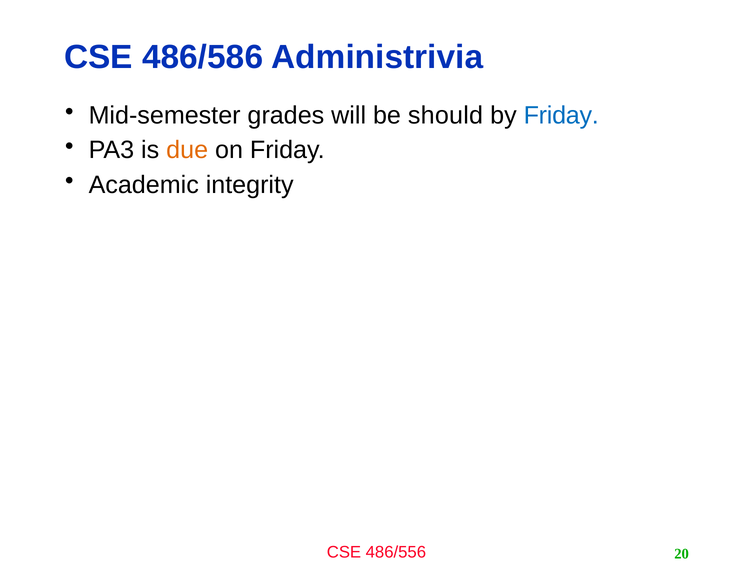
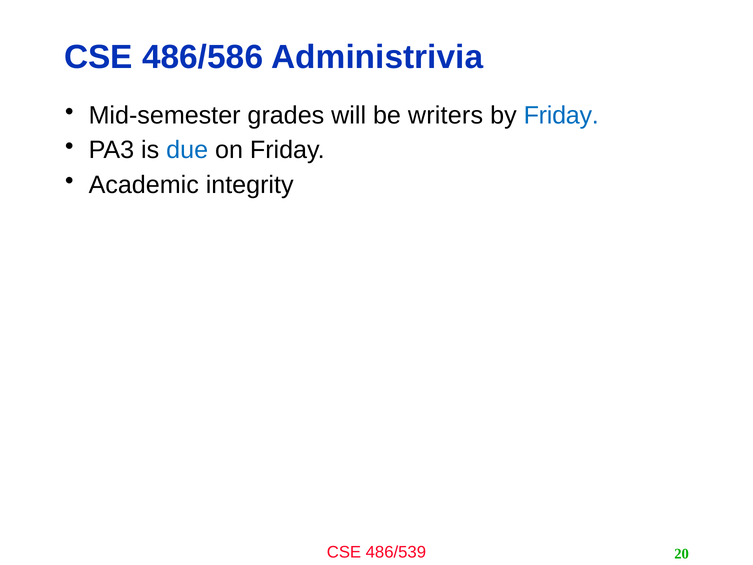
should: should -> writers (445, 116)
due colour: orange -> blue (187, 150)
486/556: 486/556 -> 486/539 (396, 552)
